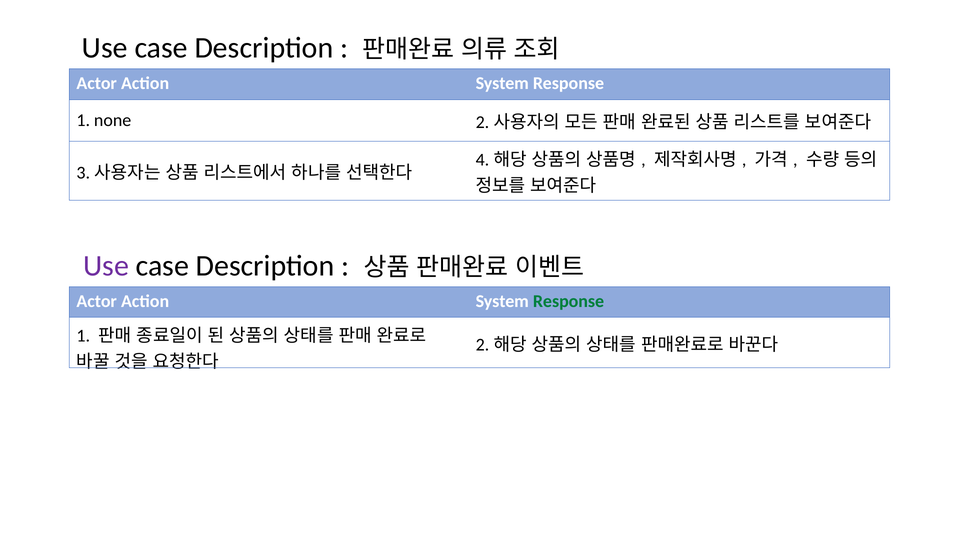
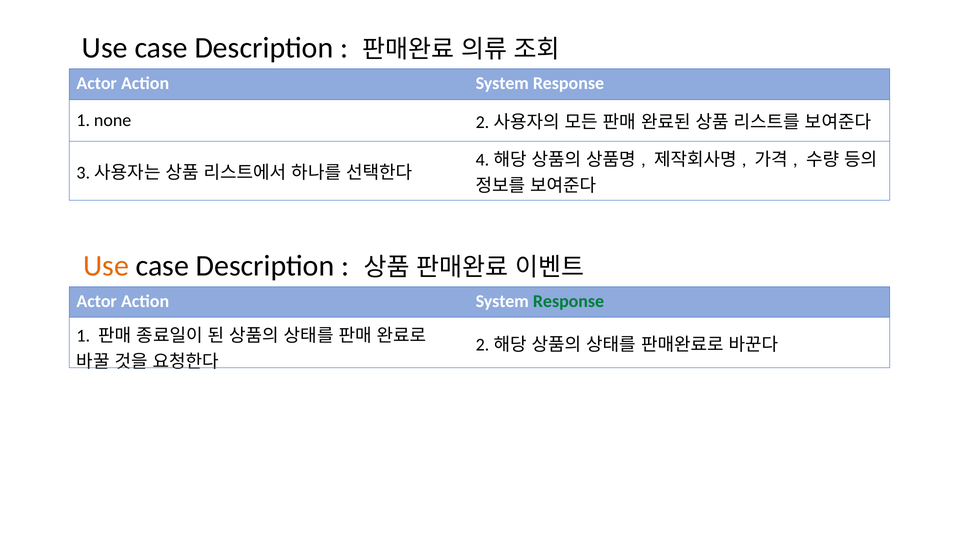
Use colour: purple -> orange (106, 266)
